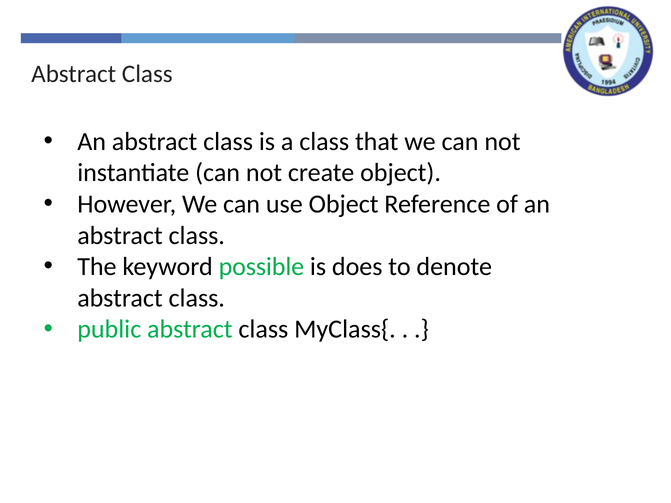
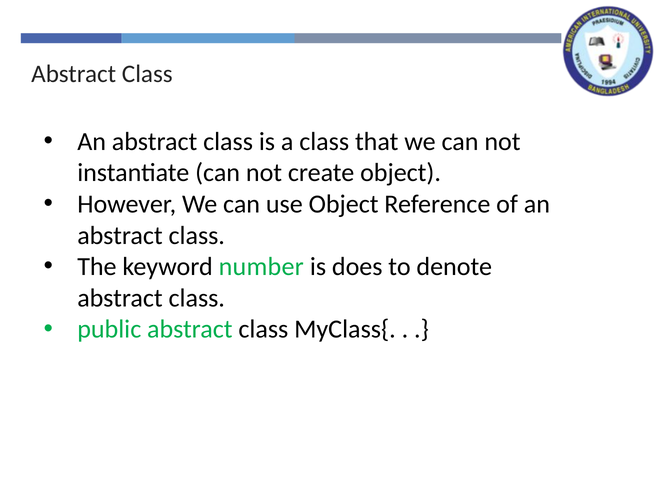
possible: possible -> number (261, 267)
